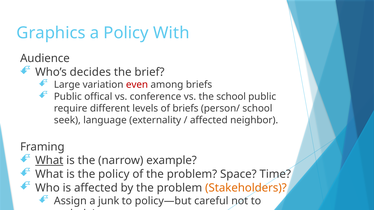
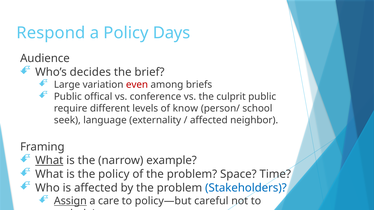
Graphics: Graphics -> Respond (51, 33)
With: With -> Days (172, 33)
the school: school -> culprit (231, 97)
of briefs: briefs -> know (185, 109)
Stakeholders colour: orange -> blue (246, 188)
Assign underline: none -> present (70, 201)
junk: junk -> care (109, 201)
